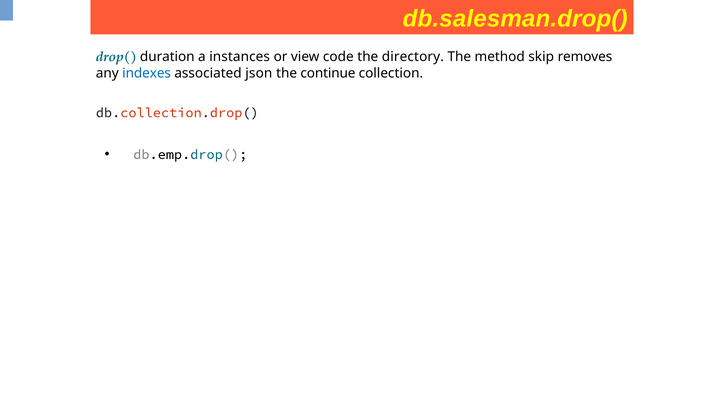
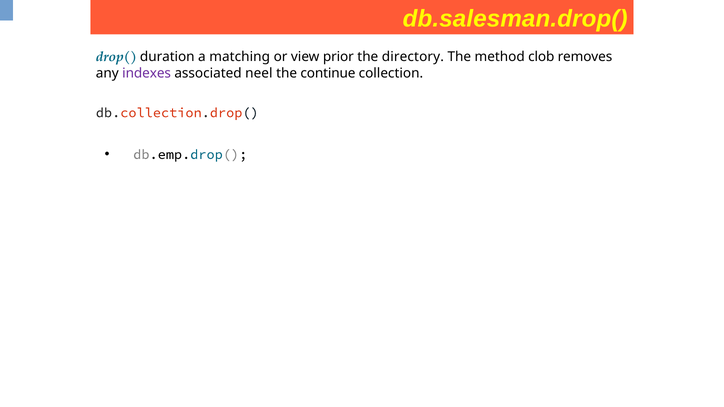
instances: instances -> matching (240, 57)
code: code -> prior (338, 57)
skip: skip -> clob (541, 57)
indexes colour: blue -> purple (147, 73)
json: json -> neel (259, 73)
